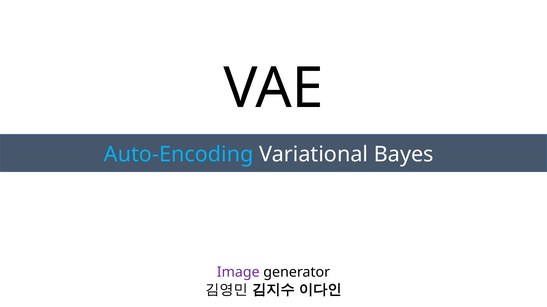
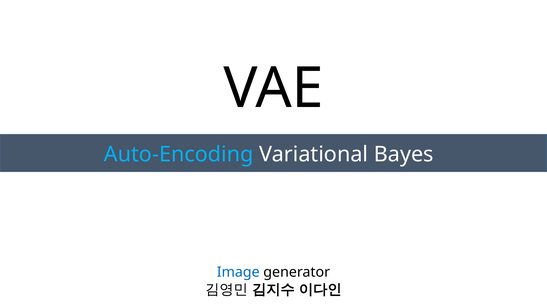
Image colour: purple -> blue (238, 273)
